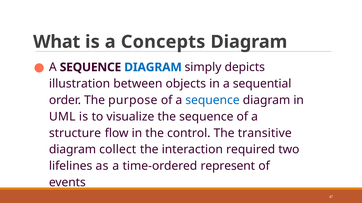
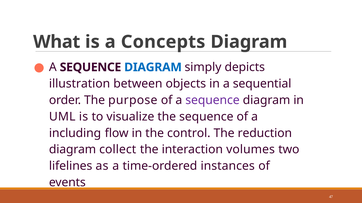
sequence colour: blue -> purple (212, 100)
structure: structure -> including (75, 133)
transitive: transitive -> reduction (265, 133)
required: required -> volumes (251, 150)
represent: represent -> instances (228, 166)
